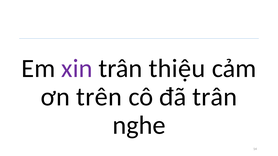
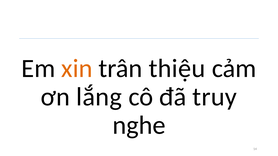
xin colour: purple -> orange (77, 69)
trên: trên -> lắng (99, 97)
đã trân: trân -> truy (215, 97)
